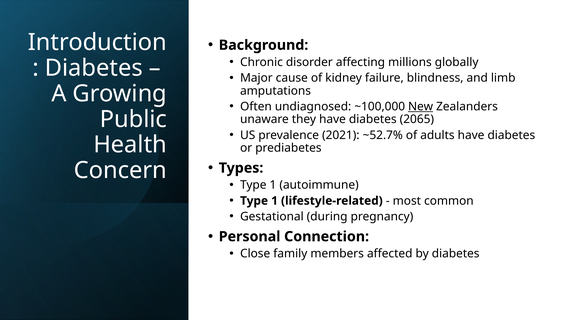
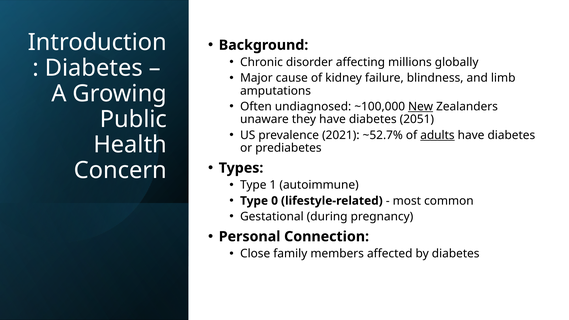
2065: 2065 -> 2051 (417, 119)
adults underline: none -> present (437, 135)
1: 1 -> 0 (275, 201)
